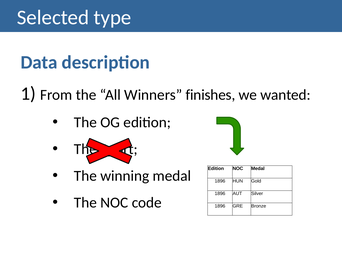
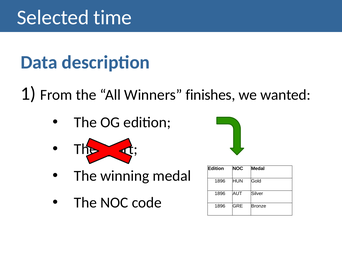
type: type -> time (113, 17)
